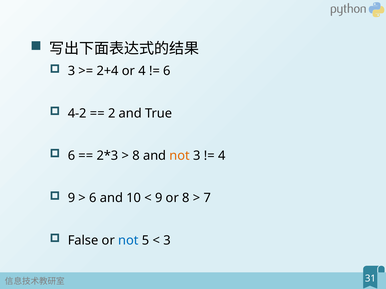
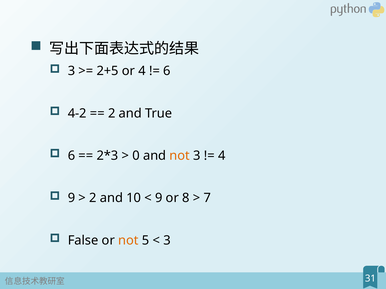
2+4: 2+4 -> 2+5 (108, 71)
8: 8 -> 0 (136, 156)
6: 6 -> 2 (93, 198)
not colour: blue -> orange (128, 241)
